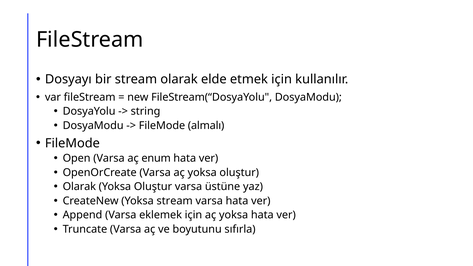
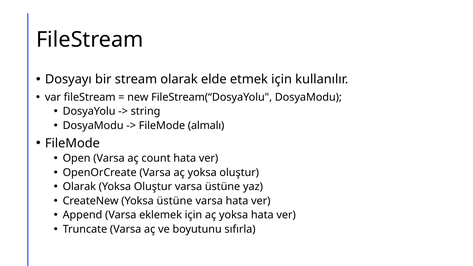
enum: enum -> count (156, 158)
Yoksa stream: stream -> üstüne (175, 201)
